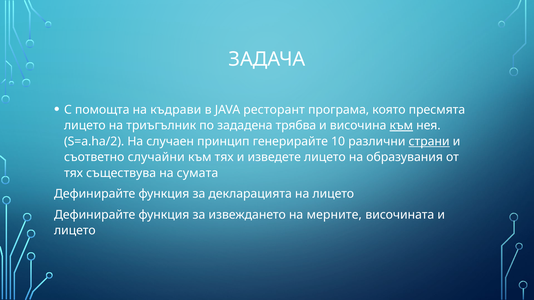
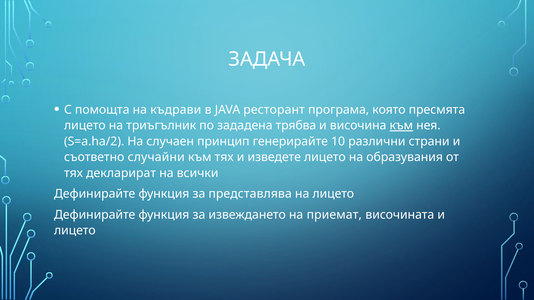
страни underline: present -> none (429, 142)
съществува: съществува -> декларират (121, 173)
сумата: сумата -> всички (198, 173)
декларацията: декларацията -> представлява (250, 194)
мерните: мерните -> приемат (334, 215)
